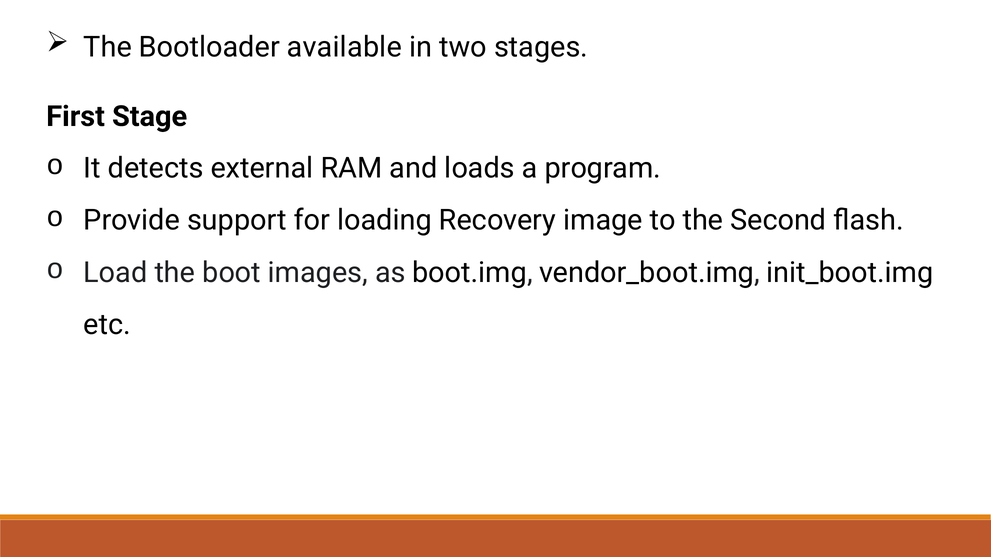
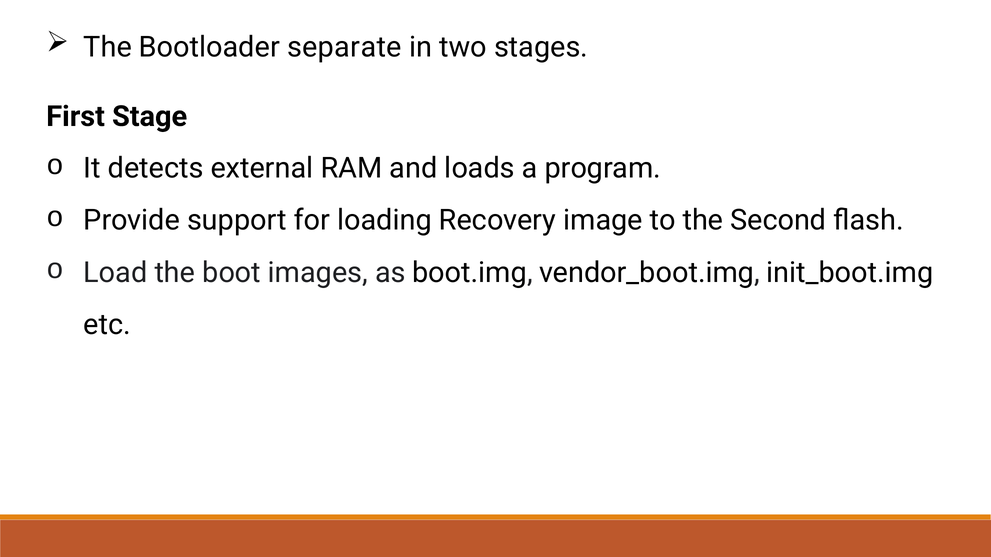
available: available -> separate (344, 47)
